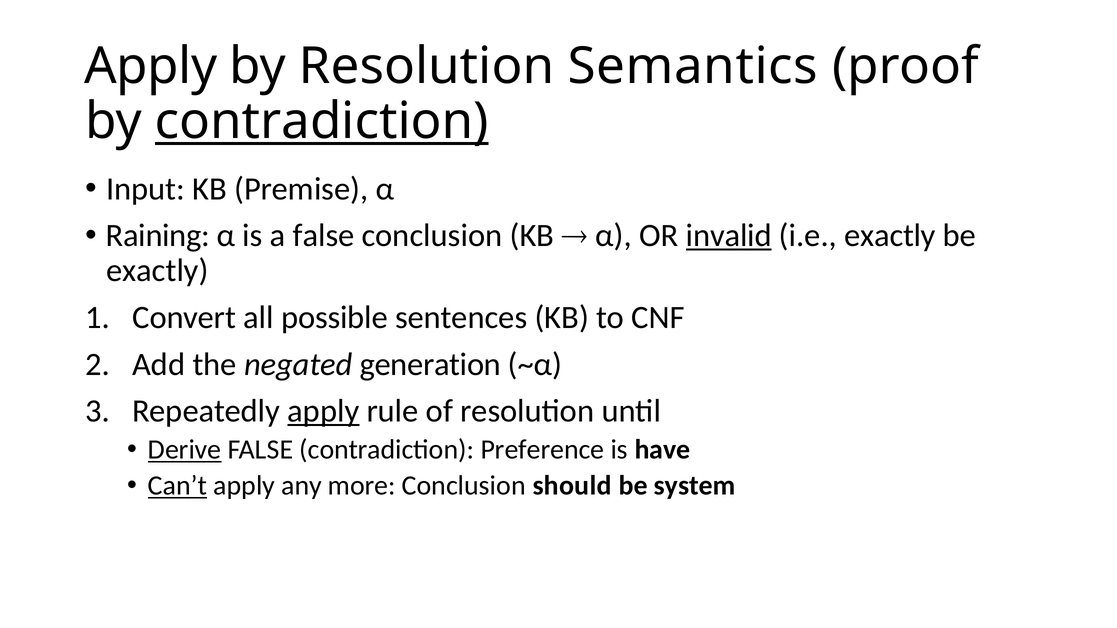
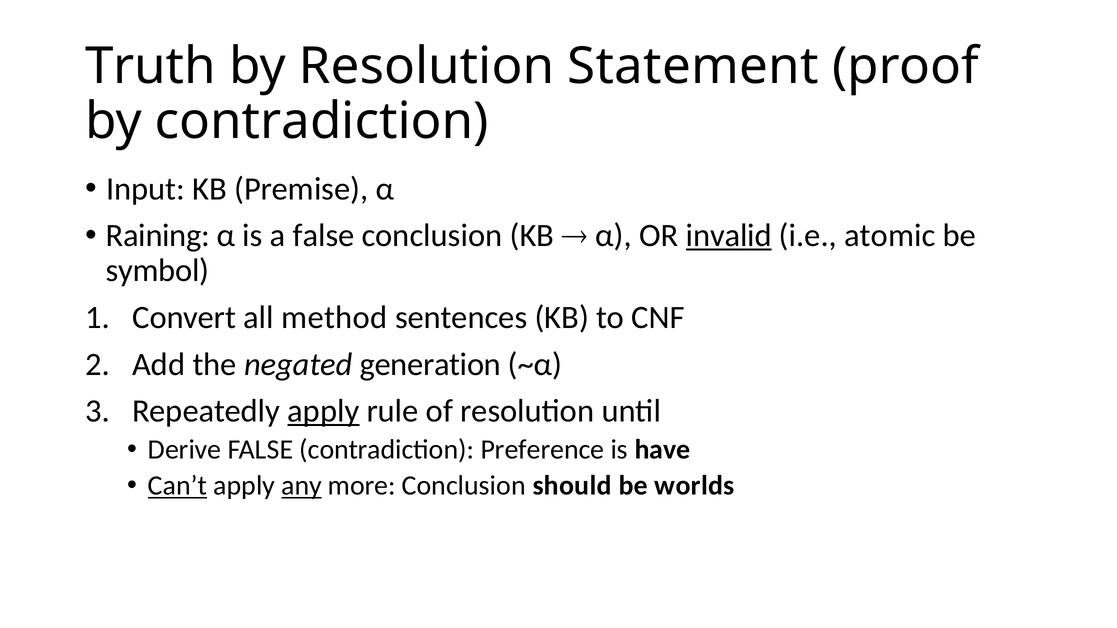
Apply: Apply -> Truth (151, 66)
Semantics: Semantics -> Statement (693, 66)
contradiction underline: present -> none (322, 121)
i.e exactly: exactly -> atomic (890, 236)
exactly: exactly -> symbol (157, 271)
possible: possible -> method (334, 318)
Derive underline: present -> none (185, 450)
any underline: none -> present (302, 486)
system: system -> worlds (695, 486)
